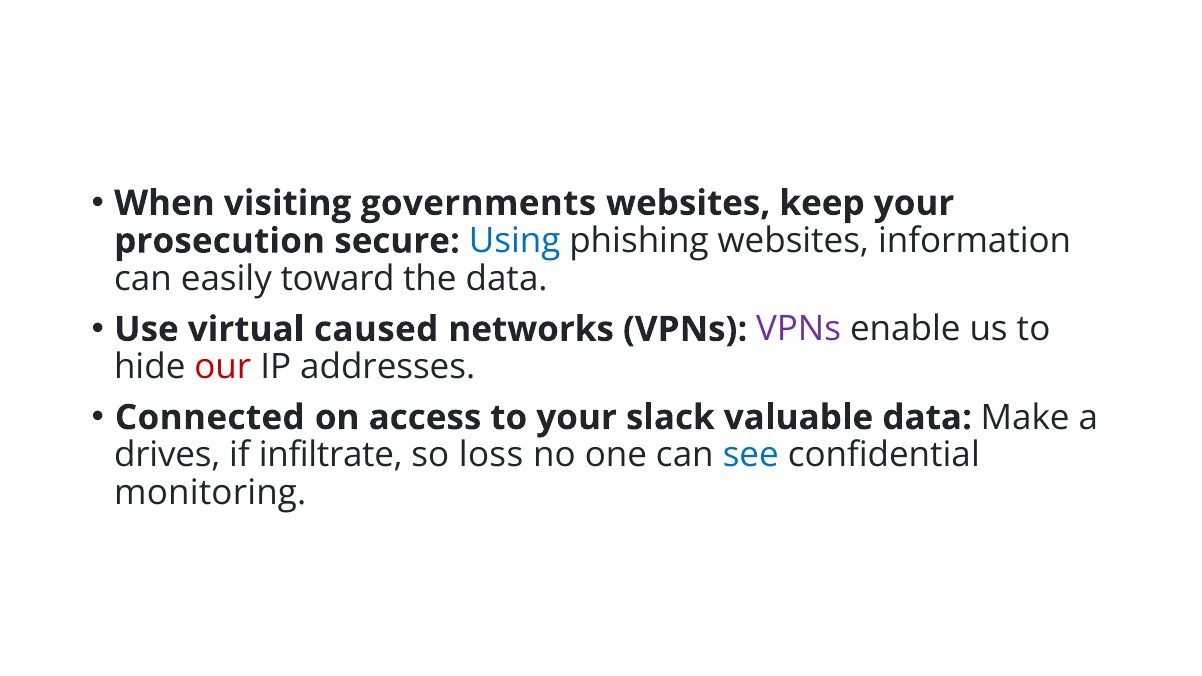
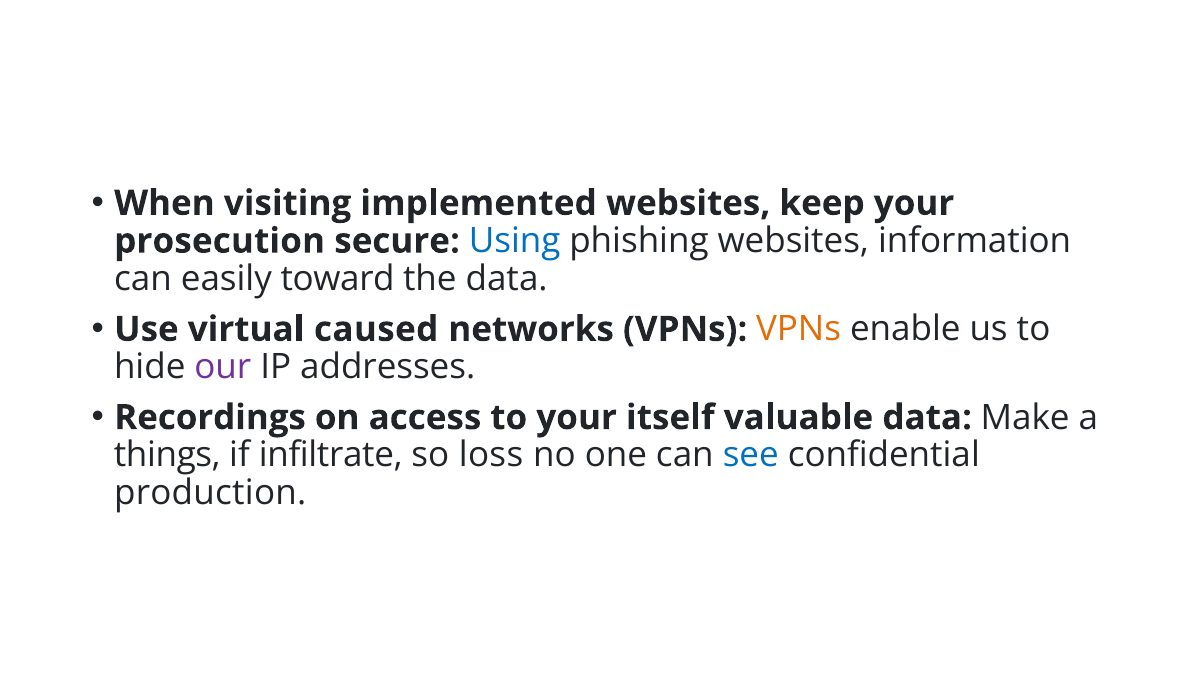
governments: governments -> implemented (479, 203)
VPNs colour: purple -> orange (799, 329)
our colour: red -> purple (223, 367)
Connected: Connected -> Recordings (210, 418)
slack: slack -> itself (670, 418)
drives: drives -> things (167, 455)
monitoring: monitoring -> production (210, 493)
